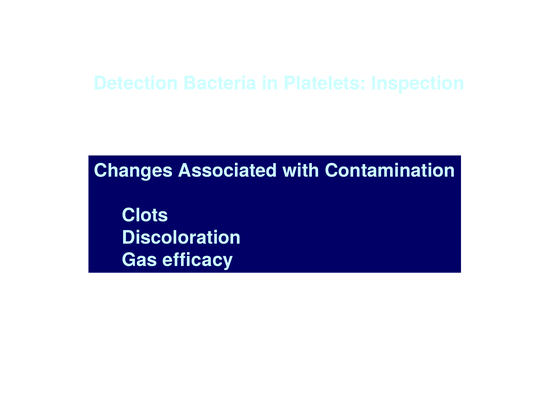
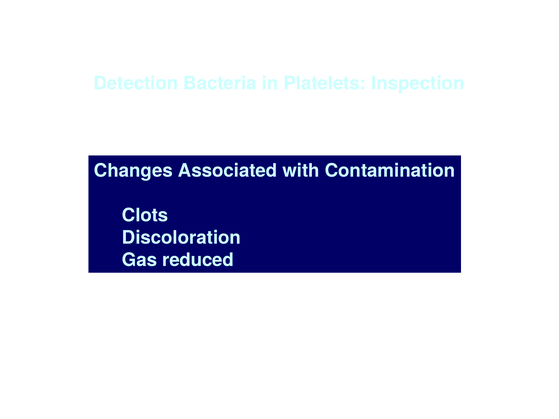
efficacy: efficacy -> reduced (198, 260)
